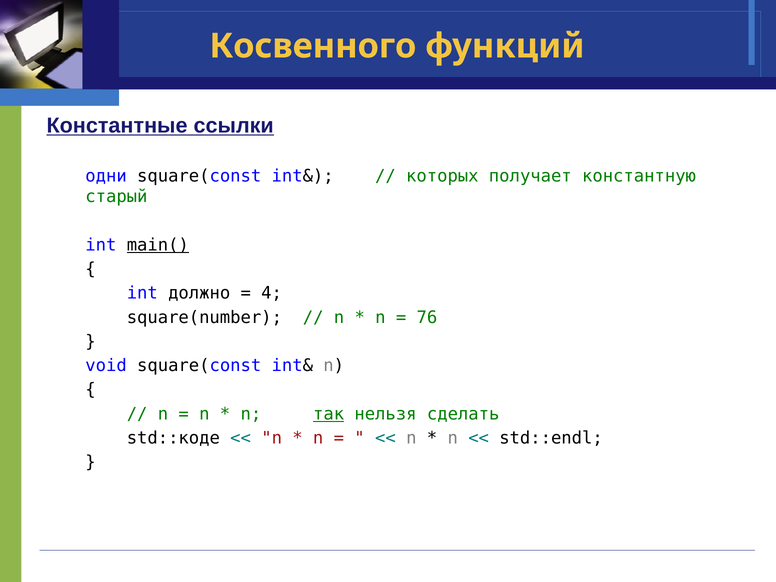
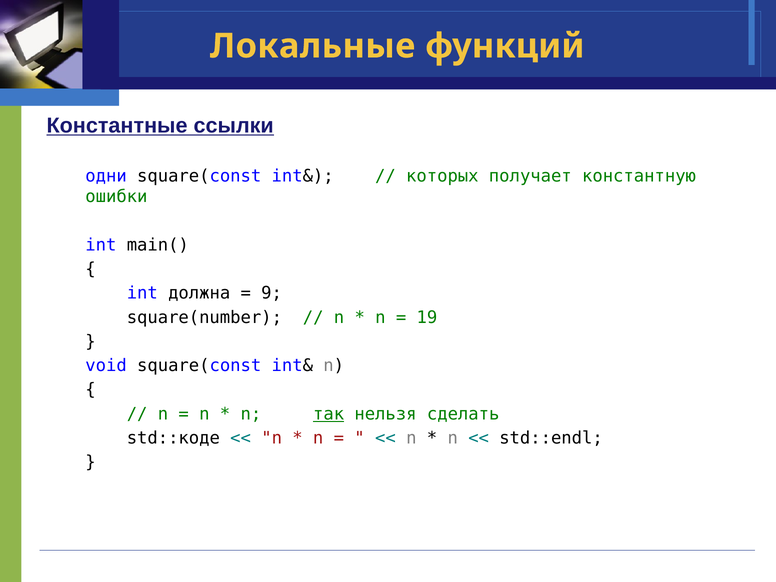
Косвенного: Косвенного -> Локальные (313, 46)
старый: старый -> ошибки (116, 197)
main( underline: present -> none (158, 245)
должно: должно -> должна (199, 293)
4: 4 -> 9 (272, 293)
76: 76 -> 19 (427, 317)
